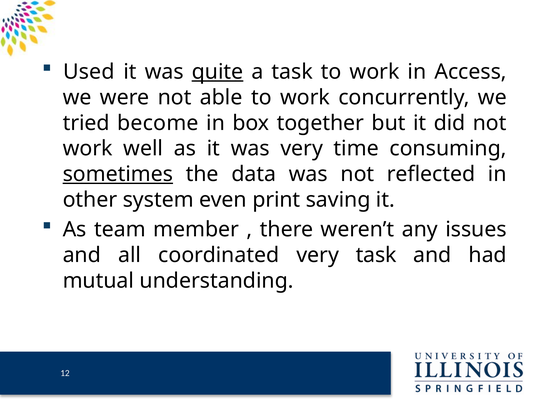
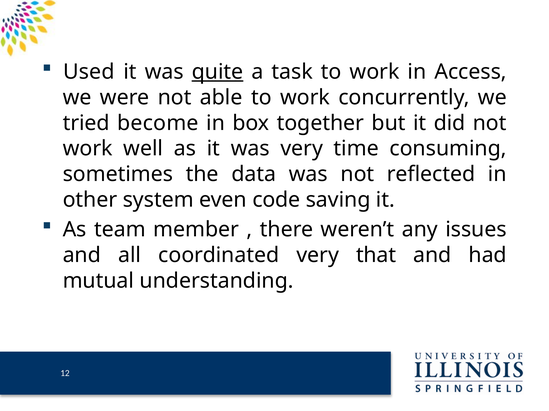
sometimes underline: present -> none (118, 174)
print: print -> code (276, 200)
very task: task -> that (376, 256)
